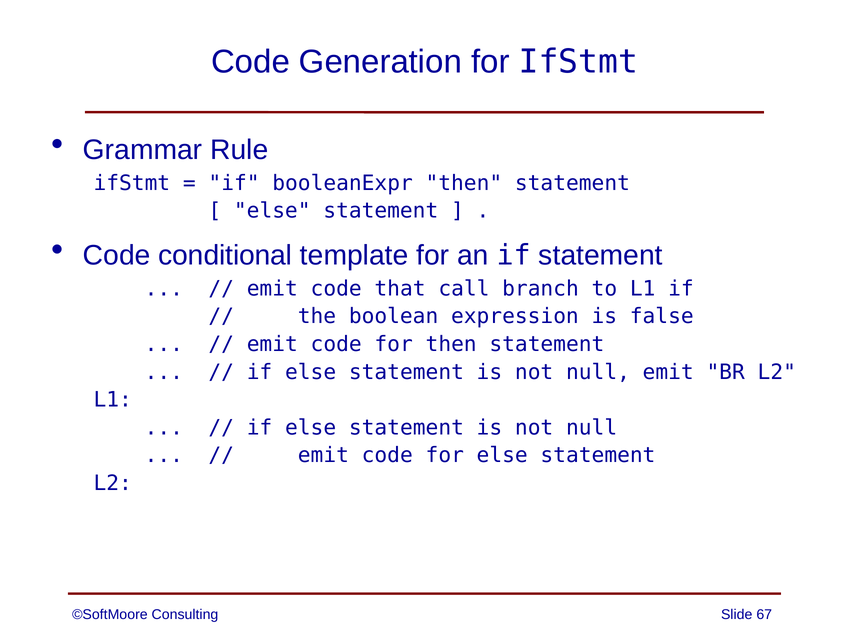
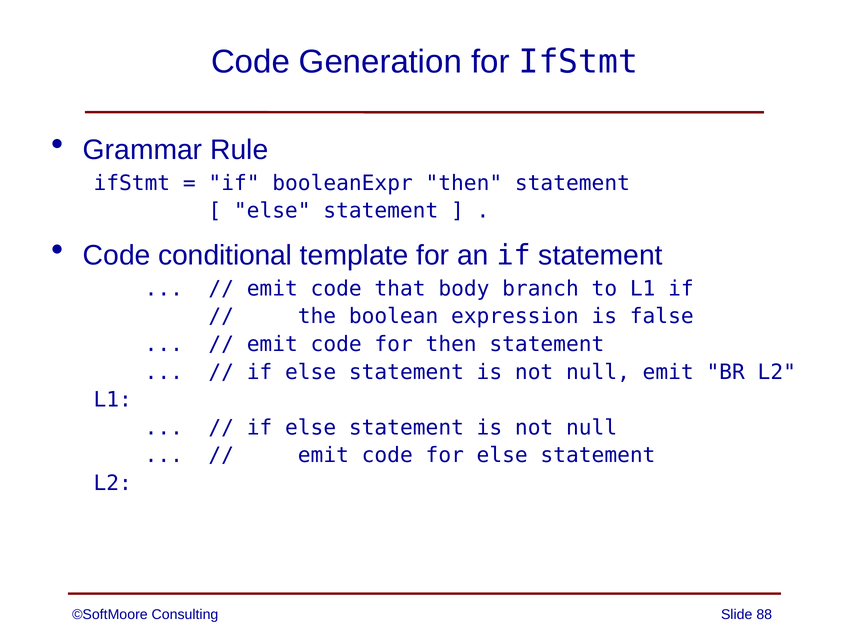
call: call -> body (464, 289)
67: 67 -> 88 (764, 615)
